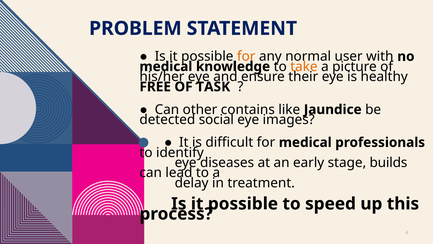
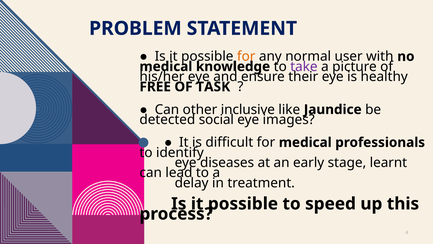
take colour: orange -> purple (304, 66)
contains: contains -> inclusive (248, 109)
builds: builds -> learnt (388, 162)
